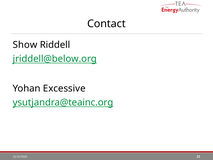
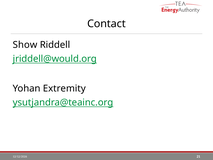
jriddell@below.org: jriddell@below.org -> jriddell@would.org (55, 59)
Excessive: Excessive -> Extremity (64, 88)
